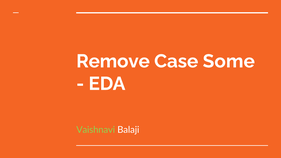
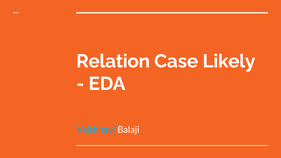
Remove: Remove -> Relation (113, 61)
Some: Some -> Likely (229, 61)
Vaishnavi colour: light green -> light blue (96, 130)
